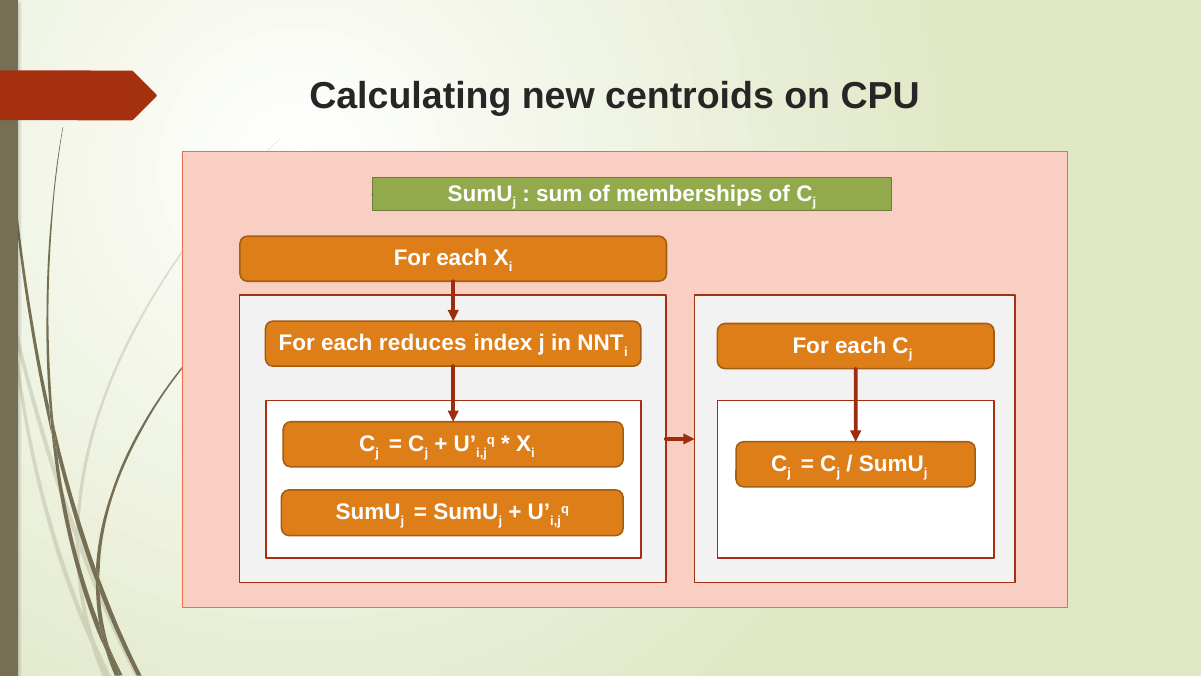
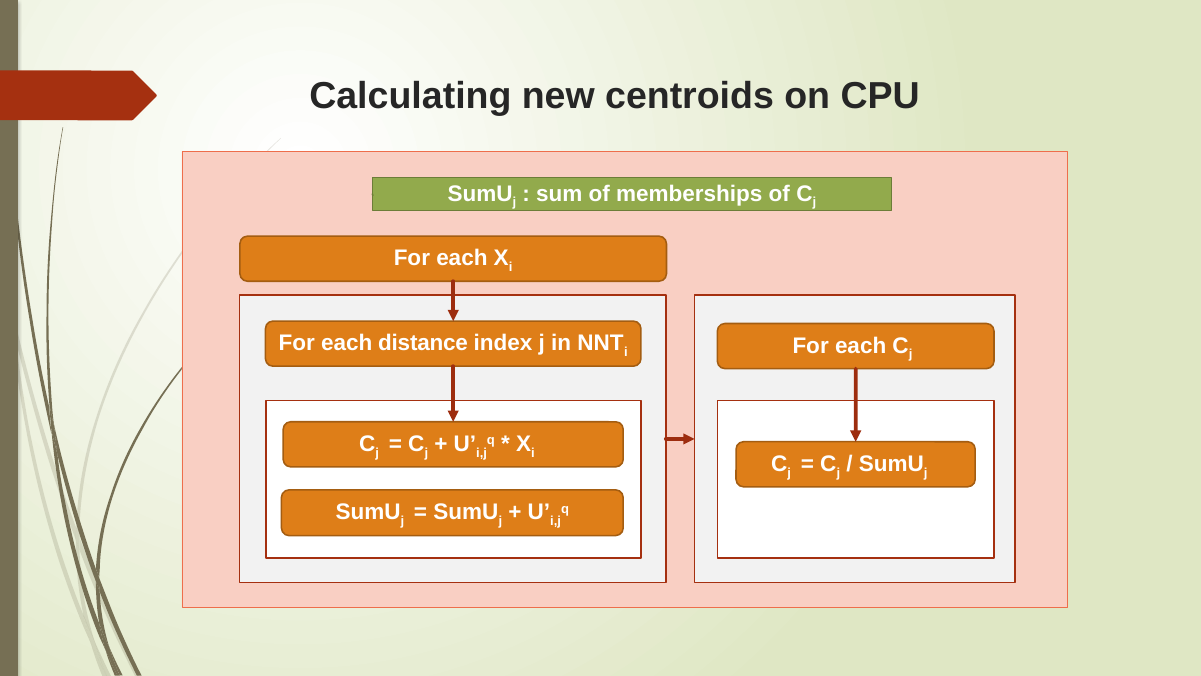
reduces: reduces -> distance (423, 343)
